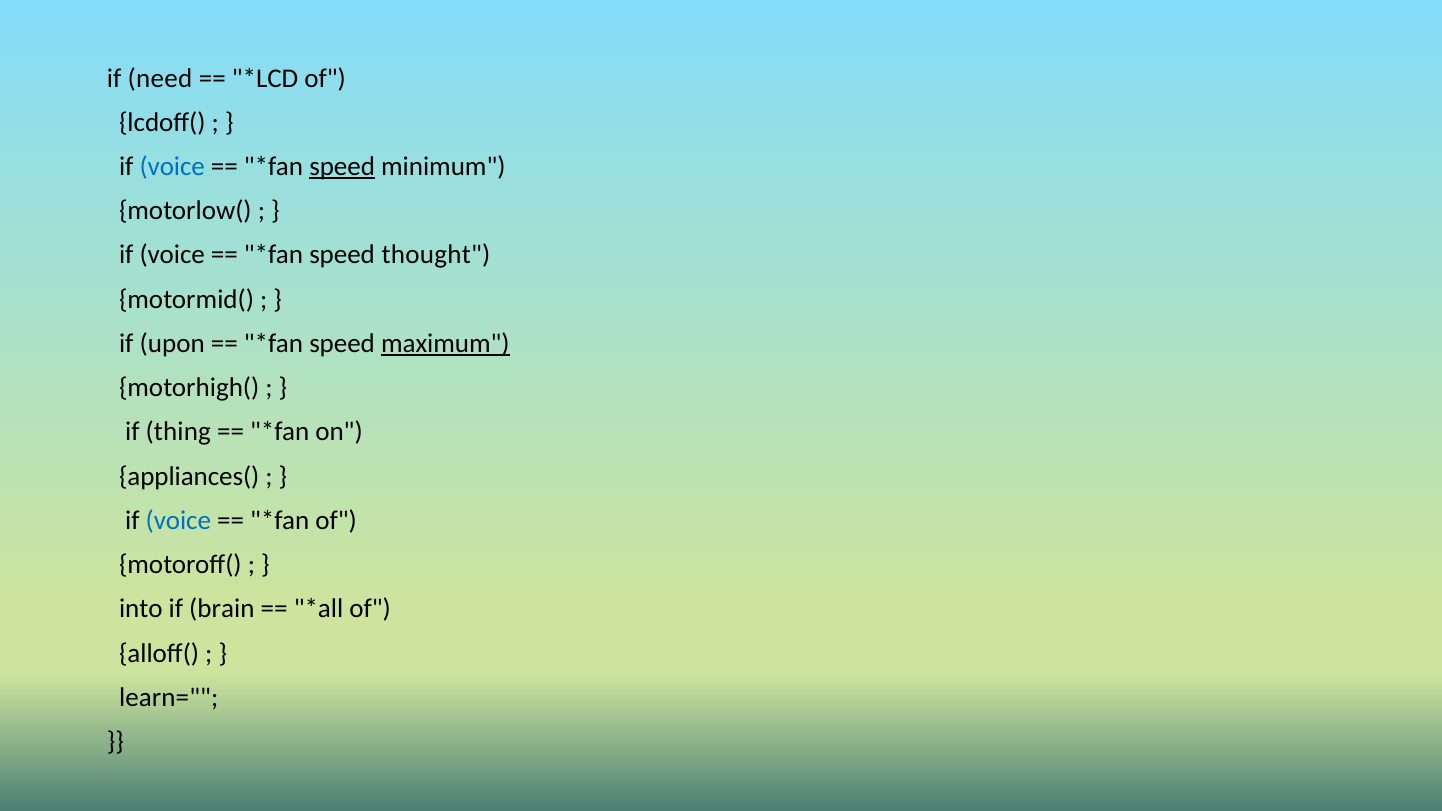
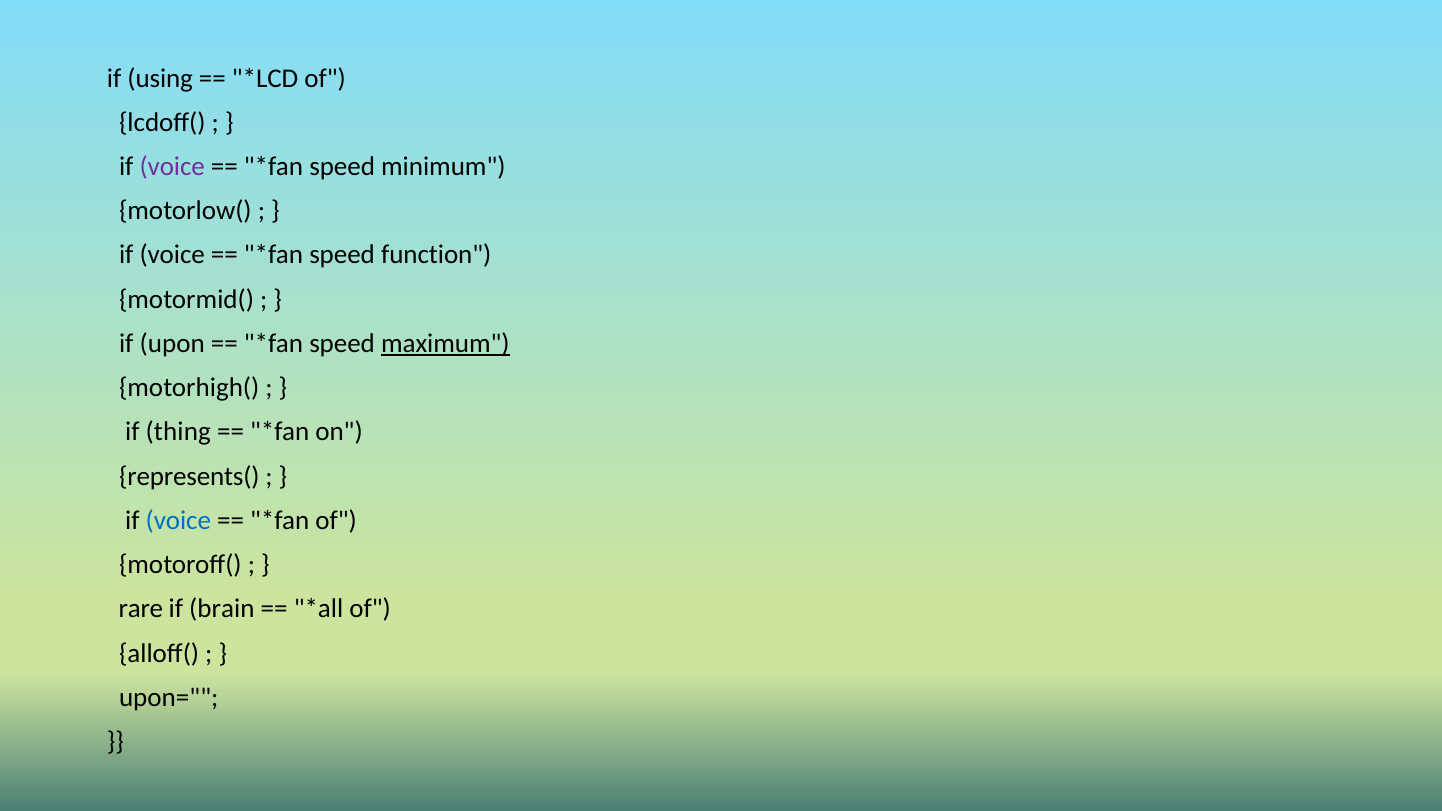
need: need -> using (160, 78)
voice colour: blue -> purple (172, 167)
speed underline: present -> none (342, 167)
thought: thought -> function (436, 255)
appliances(: appliances( -> represents( (189, 476)
into: into -> rare (141, 609)
learn=: learn= -> upon= (169, 697)
